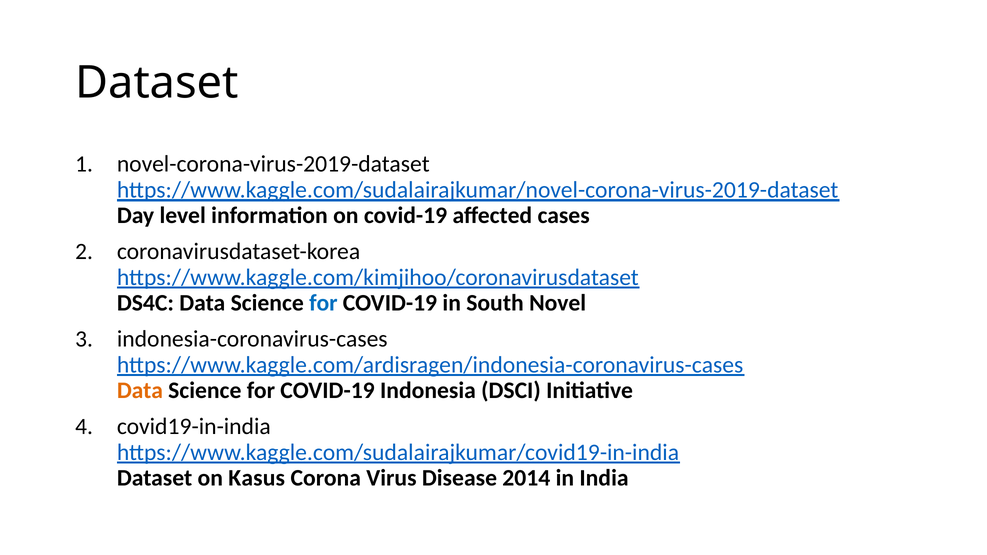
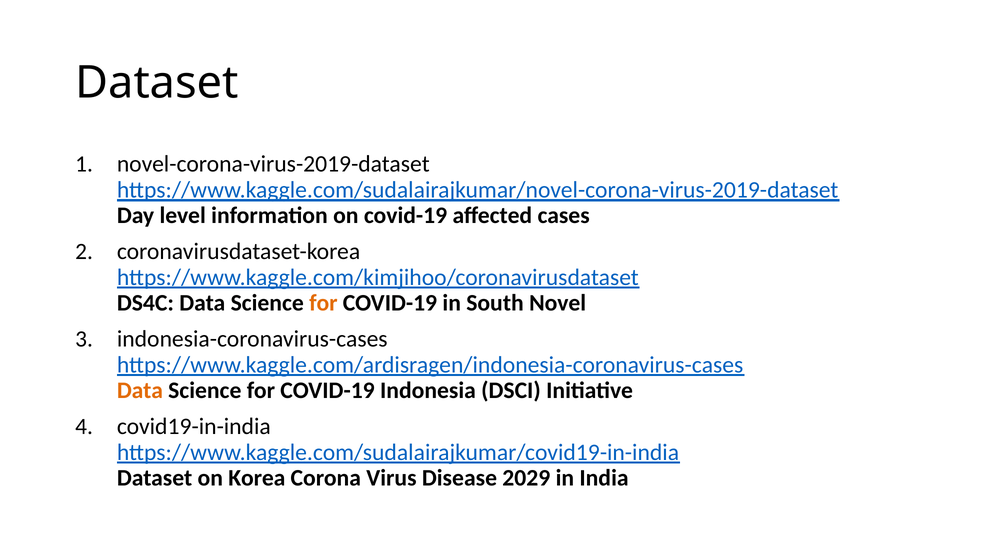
for colour: blue -> orange (323, 303)
Kasus: Kasus -> Korea (257, 478)
2014: 2014 -> 2029 (526, 478)
